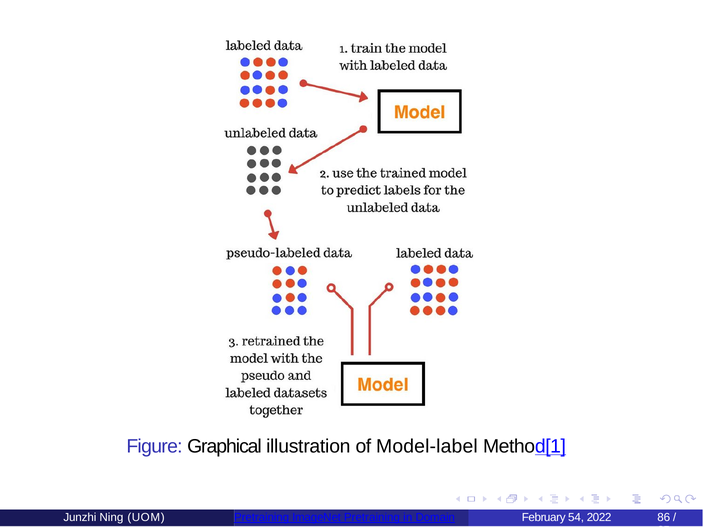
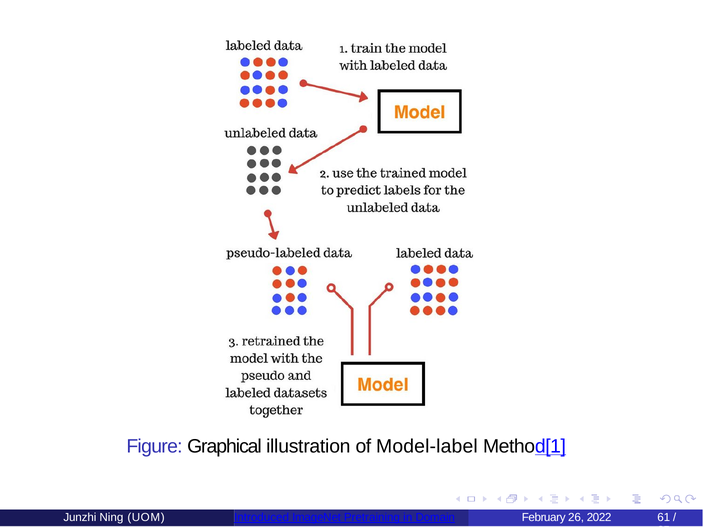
UOM Pretraining: Pretraining -> Introduced (262, 518)
54: 54 -> 26 (576, 518)
86: 86 -> 61 (664, 518)
